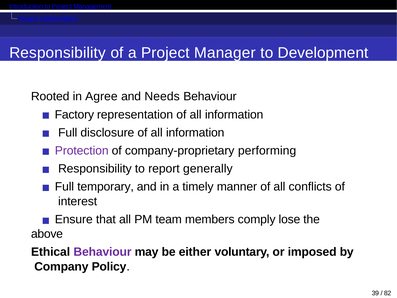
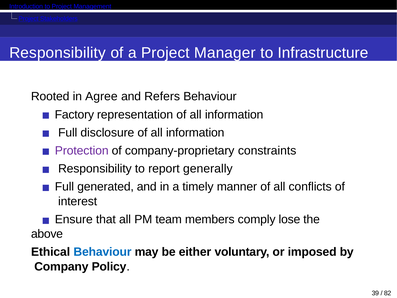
Development: Development -> Infrastructure (323, 53)
Needs: Needs -> Refers (162, 97)
performing: performing -> constraints (267, 151)
temporary: temporary -> generated (106, 187)
Behaviour colour: purple -> blue (103, 252)
